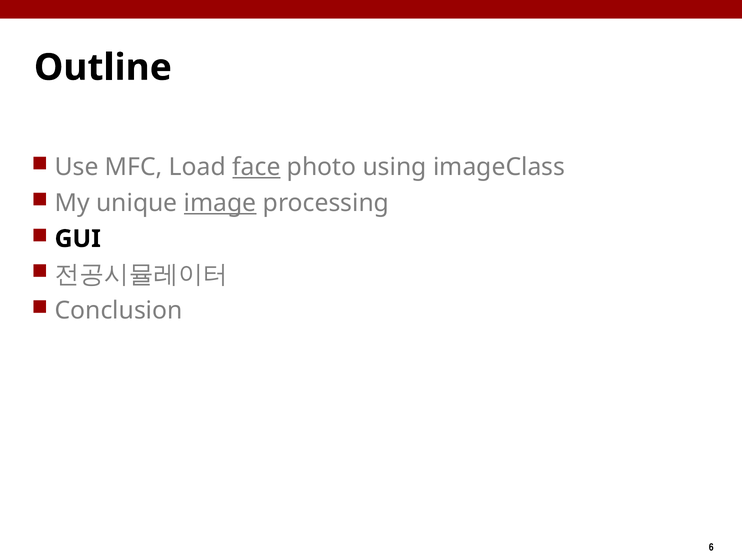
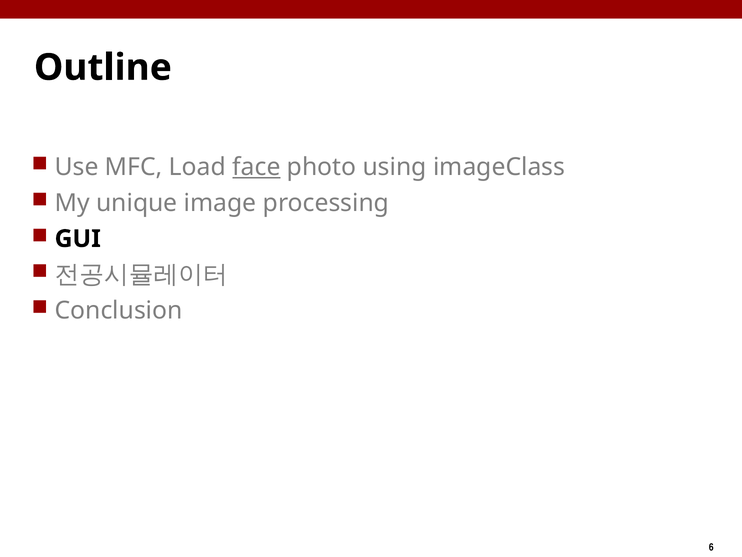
image underline: present -> none (220, 203)
